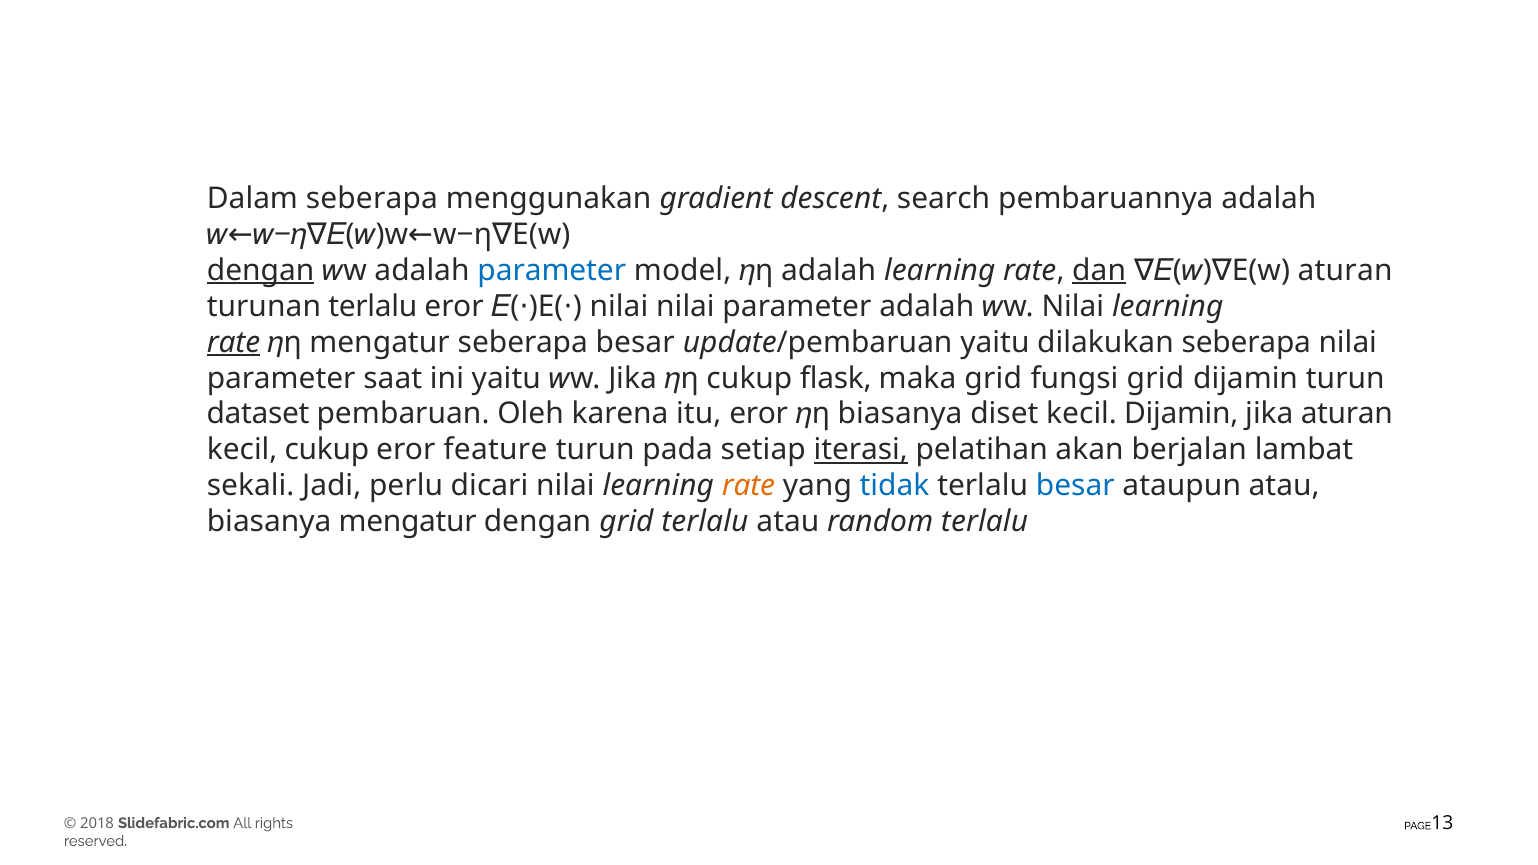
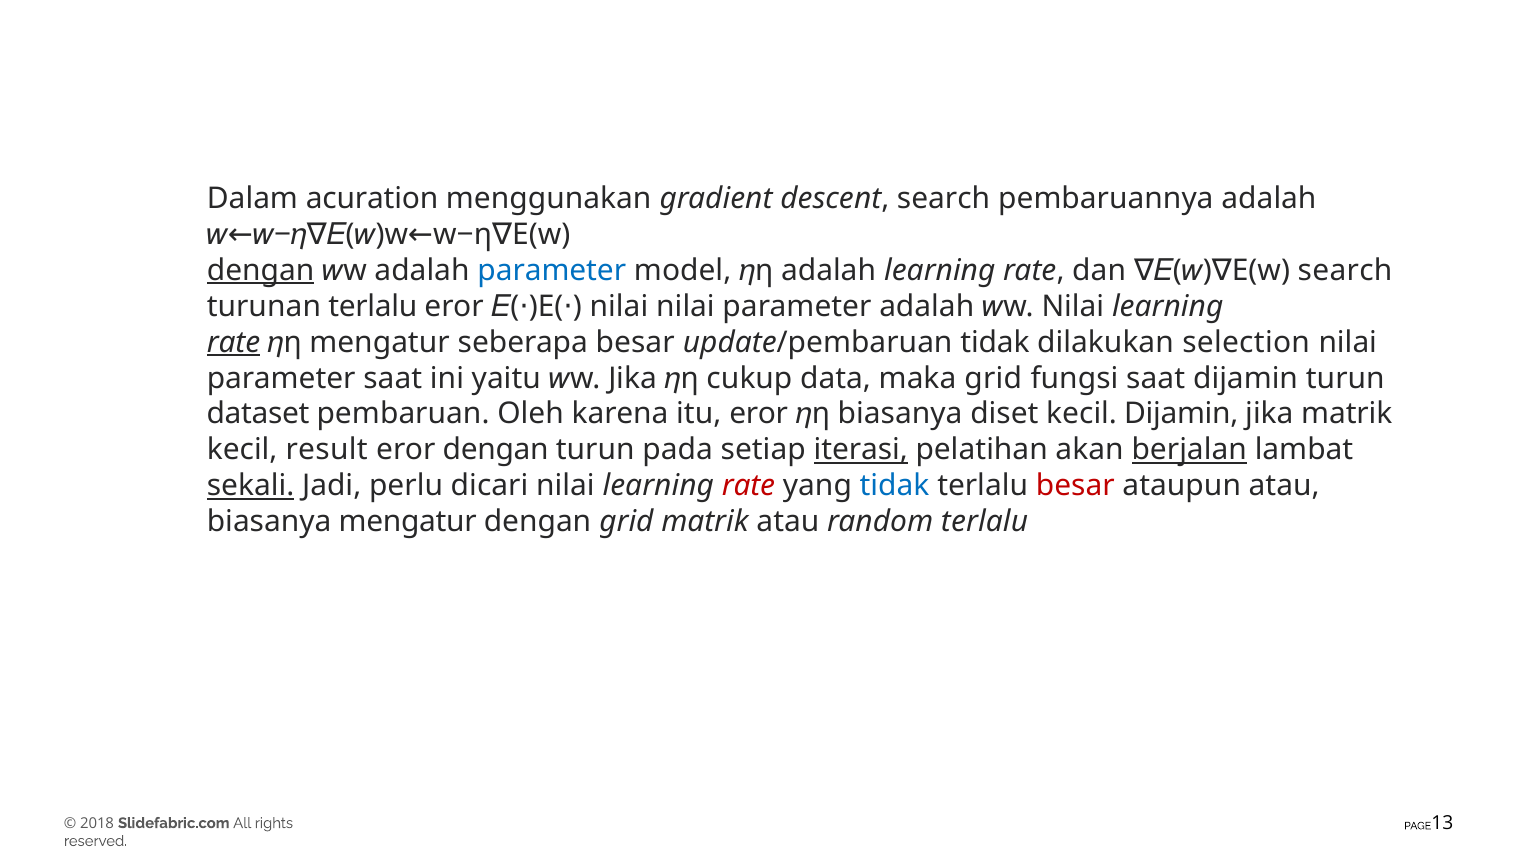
Dalam seberapa: seberapa -> acuration (372, 199)
dan underline: present -> none (1099, 270)
aturan: aturan -> search (1345, 270)
update/pembaruan yaitu: yaitu -> tidak (995, 342)
dilakukan seberapa: seberapa -> selection (1246, 342)
flask: flask -> data (836, 378)
fungsi grid: grid -> saat (1156, 378)
jika aturan: aturan -> matrik (1347, 414)
kecil cukup: cukup -> result (327, 450)
eror feature: feature -> dengan (496, 450)
berjalan underline: none -> present (1189, 450)
sekali underline: none -> present (251, 486)
rate colour: orange -> red (748, 486)
besar colour: blue -> red (1075, 486)
grid terlalu: terlalu -> matrik (705, 522)
